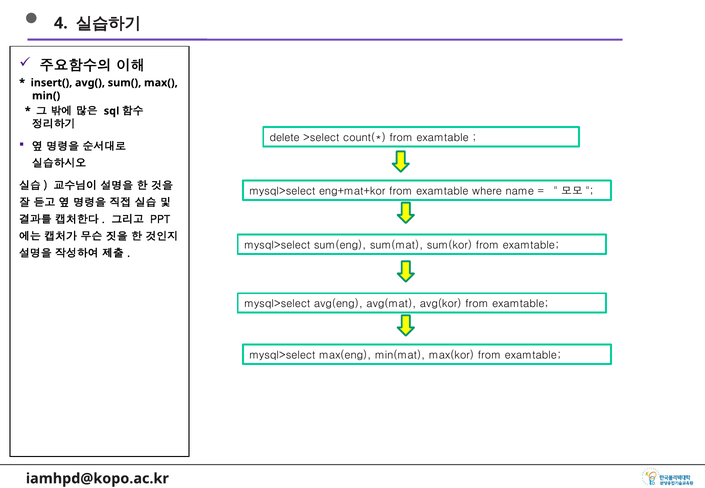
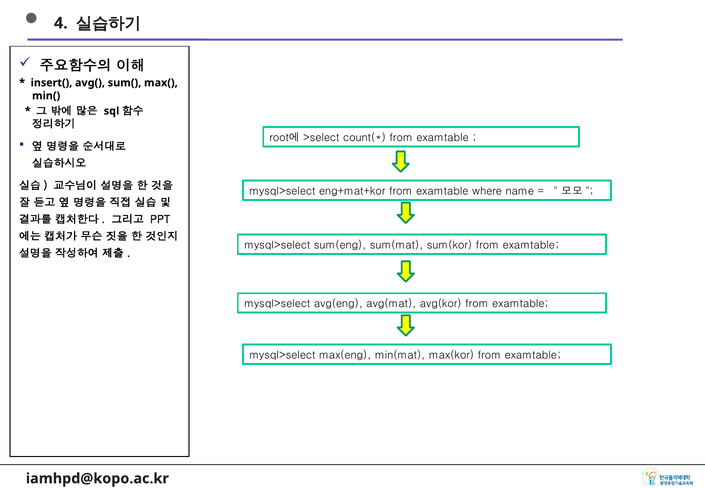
delete: delete -> root에 (285, 138)
